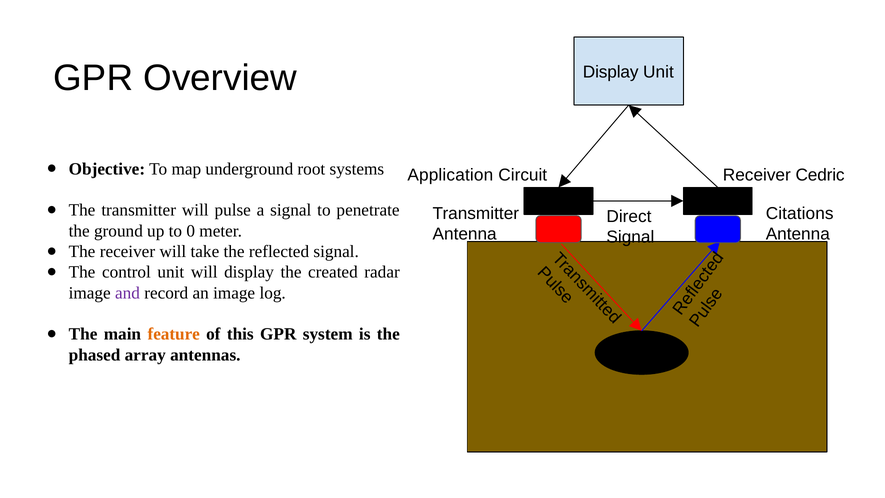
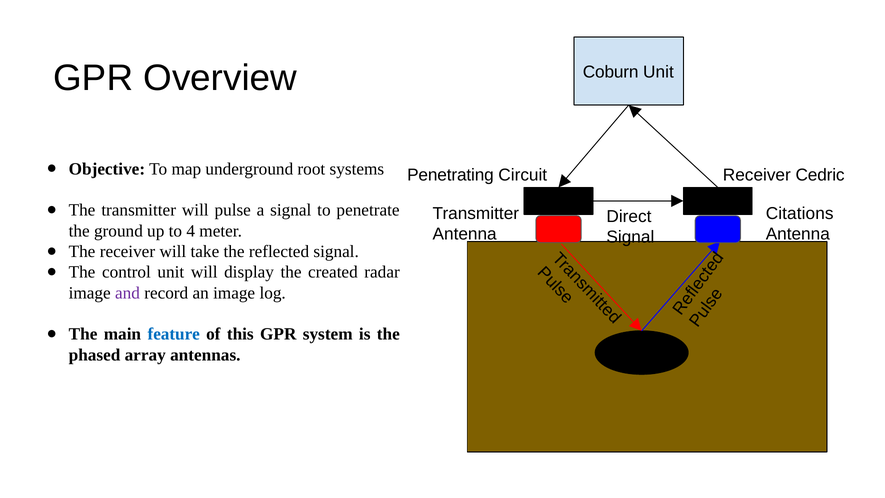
Display: Display -> Coburn (611, 72)
Application: Application -> Penetrating (450, 175)
0: 0 -> 4 (191, 231)
feature colour: orange -> blue (174, 334)
